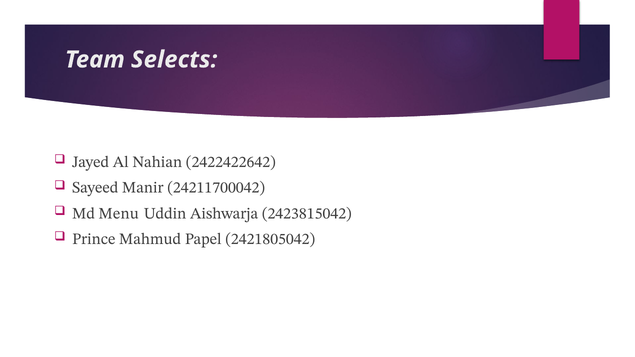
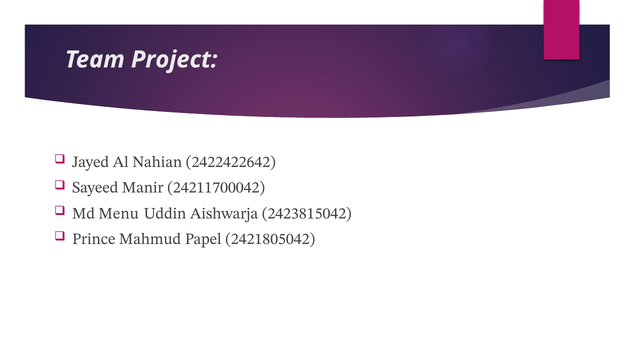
Selects: Selects -> Project (174, 60)
